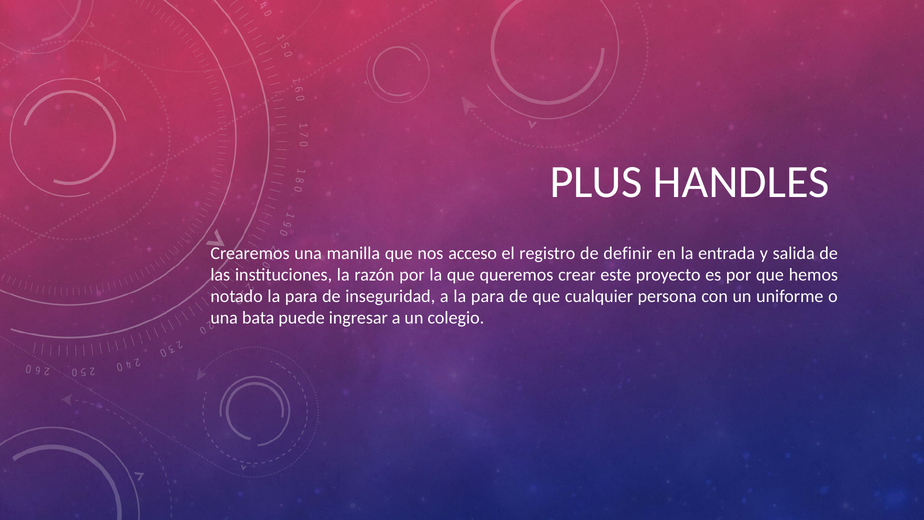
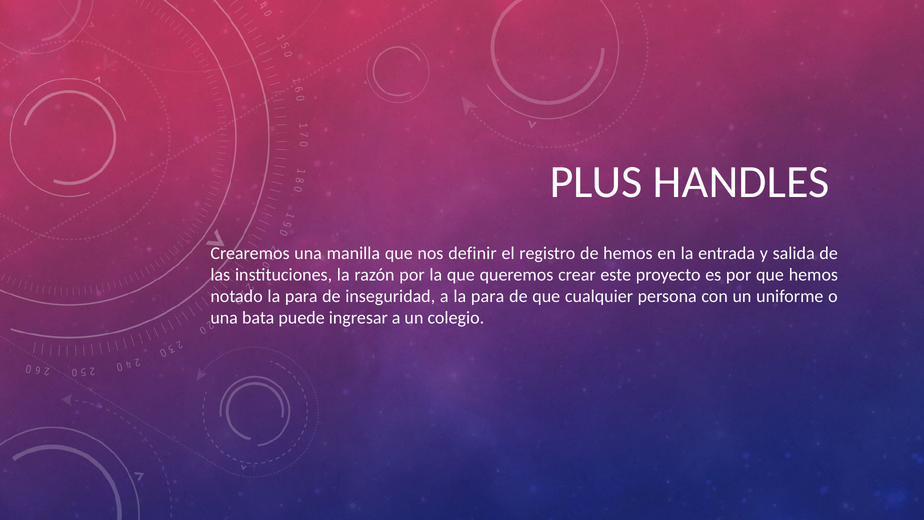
acceso: acceso -> definir (472, 253)
de definir: definir -> hemos (628, 253)
